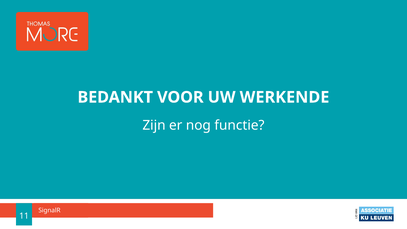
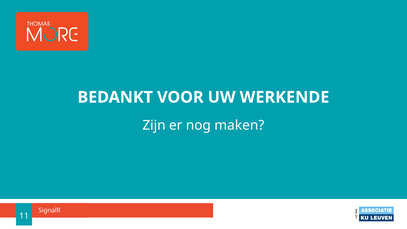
functie: functie -> maken (239, 125)
